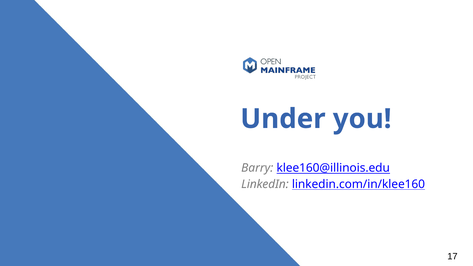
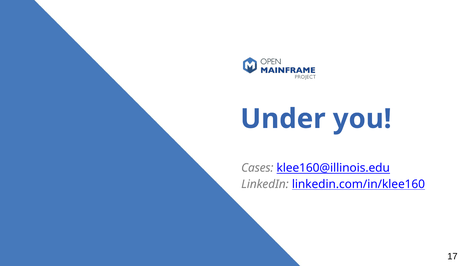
Barry: Barry -> Cases (257, 168)
